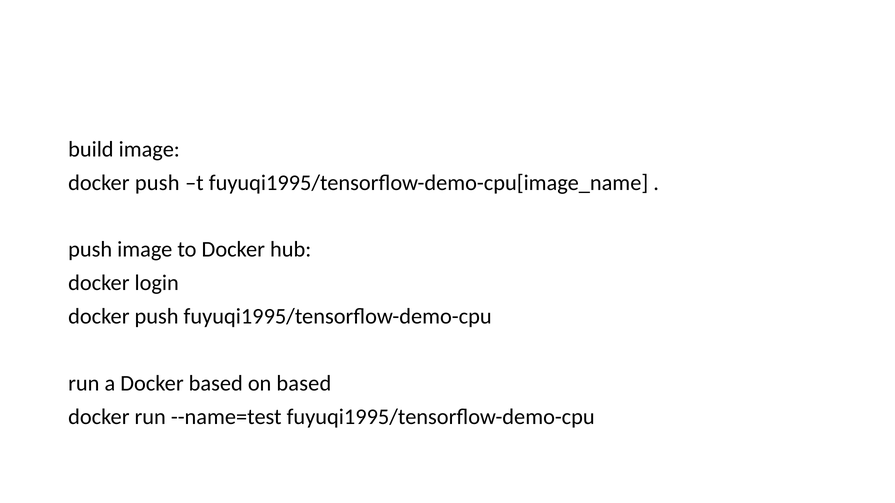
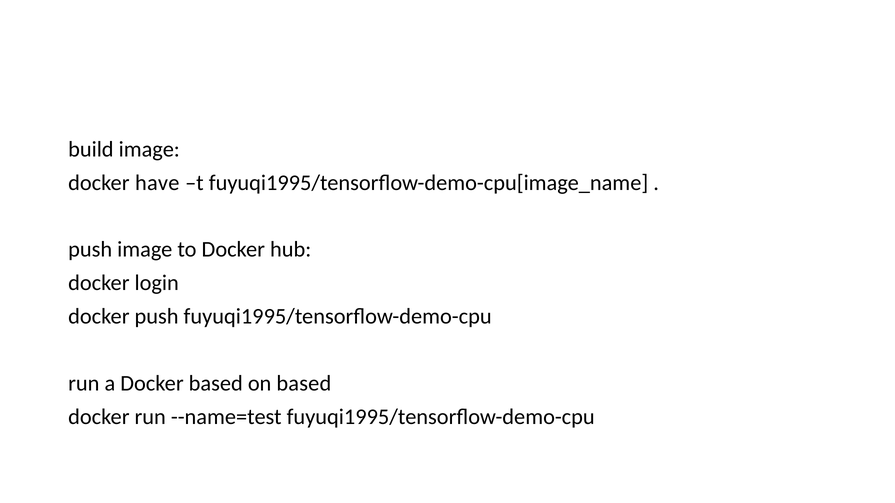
push: push -> have (157, 183)
